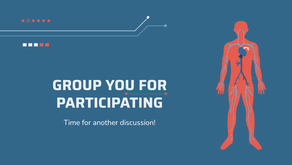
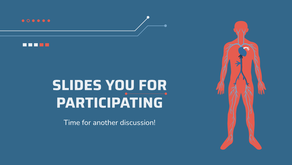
GROUP: GROUP -> SLIDES (77, 85)
